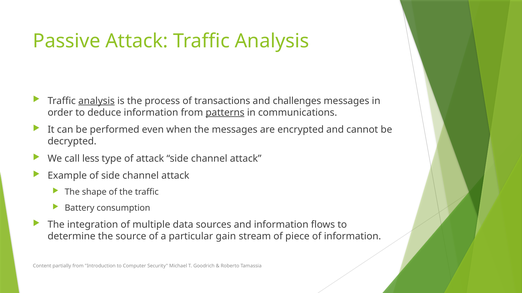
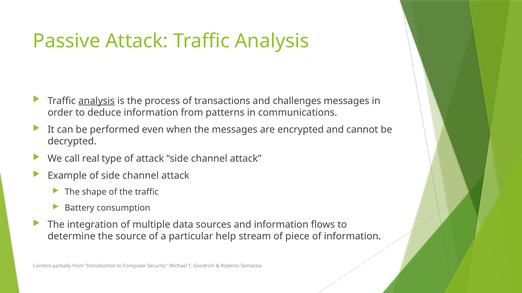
patterns underline: present -> none (225, 113)
less: less -> real (91, 159)
gain: gain -> help (226, 237)
